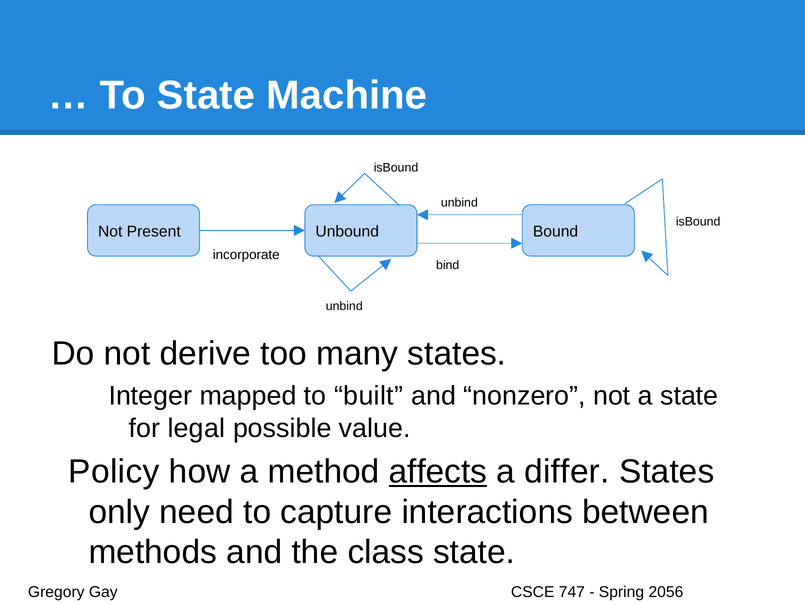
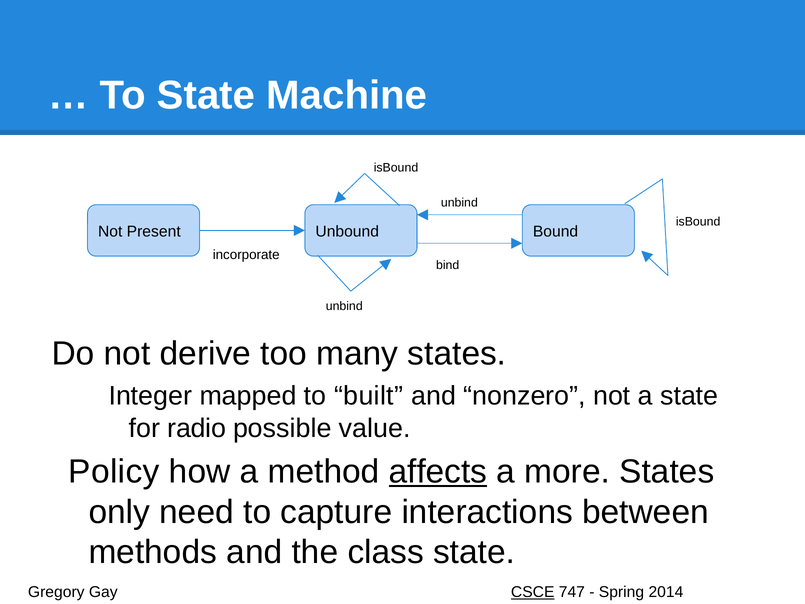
legal: legal -> radio (197, 428)
differ: differ -> more (567, 472)
CSCE underline: none -> present (533, 592)
2056: 2056 -> 2014 (666, 592)
